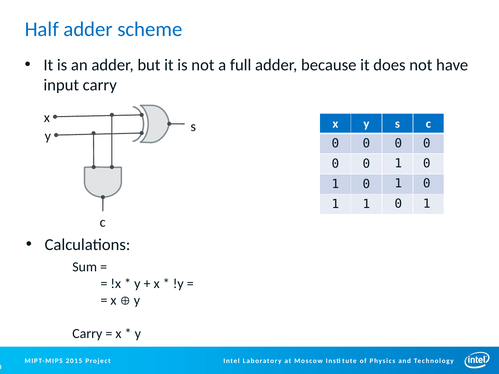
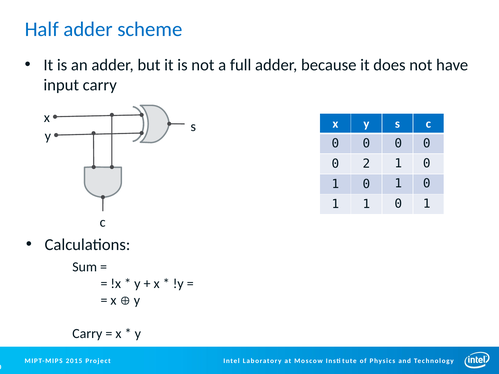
0: 0 -> 2 (366, 164)
